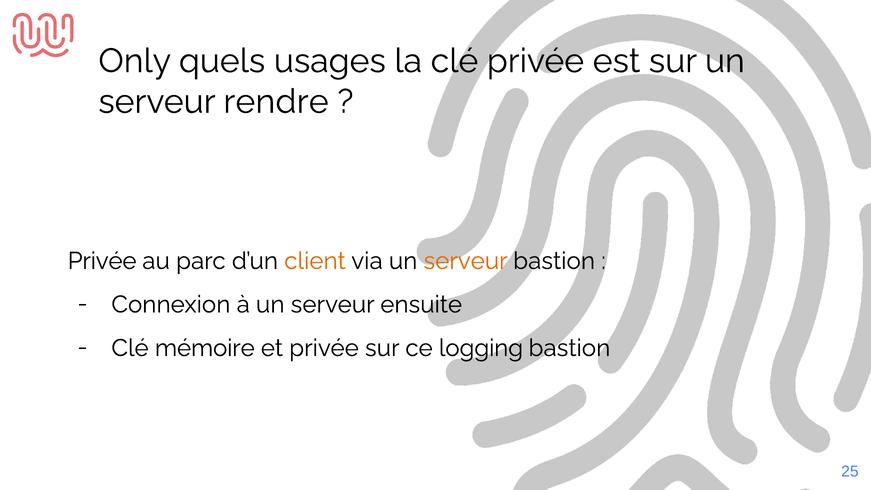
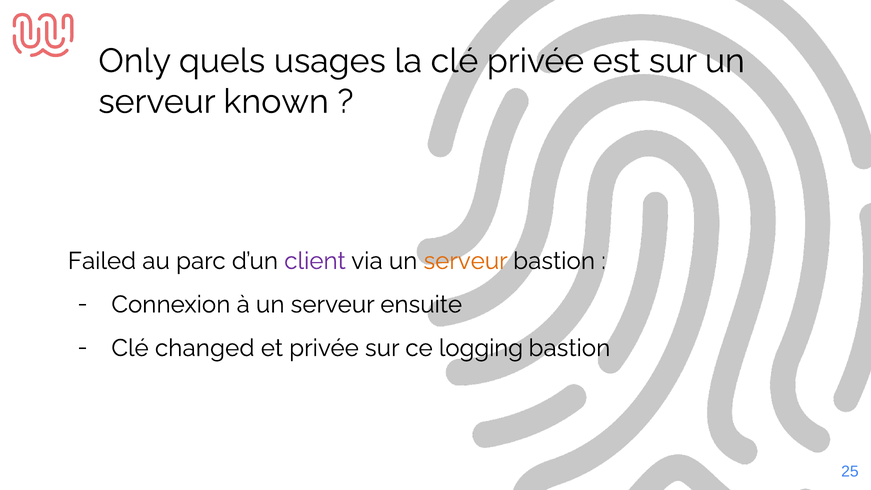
rendre: rendre -> known (276, 102)
Privée: Privée -> Failed (102, 261)
client colour: orange -> purple (315, 261)
mémoire: mémoire -> changed (205, 348)
